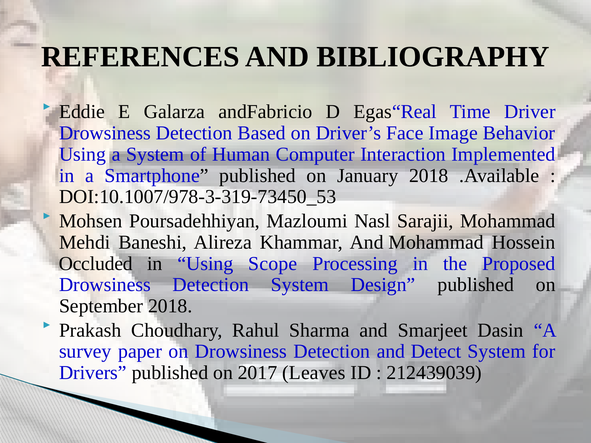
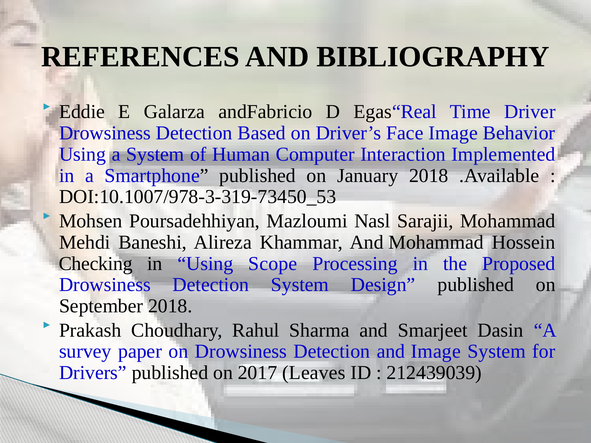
Occluded: Occluded -> Checking (96, 264)
and Detect: Detect -> Image (436, 352)
